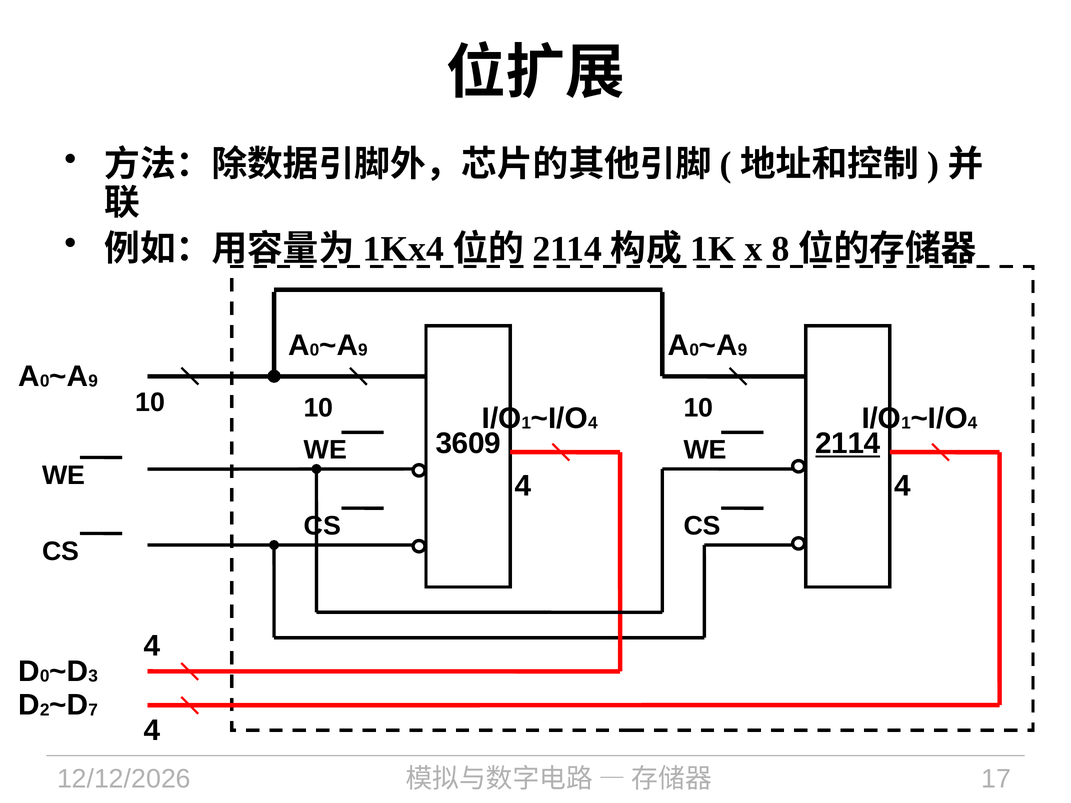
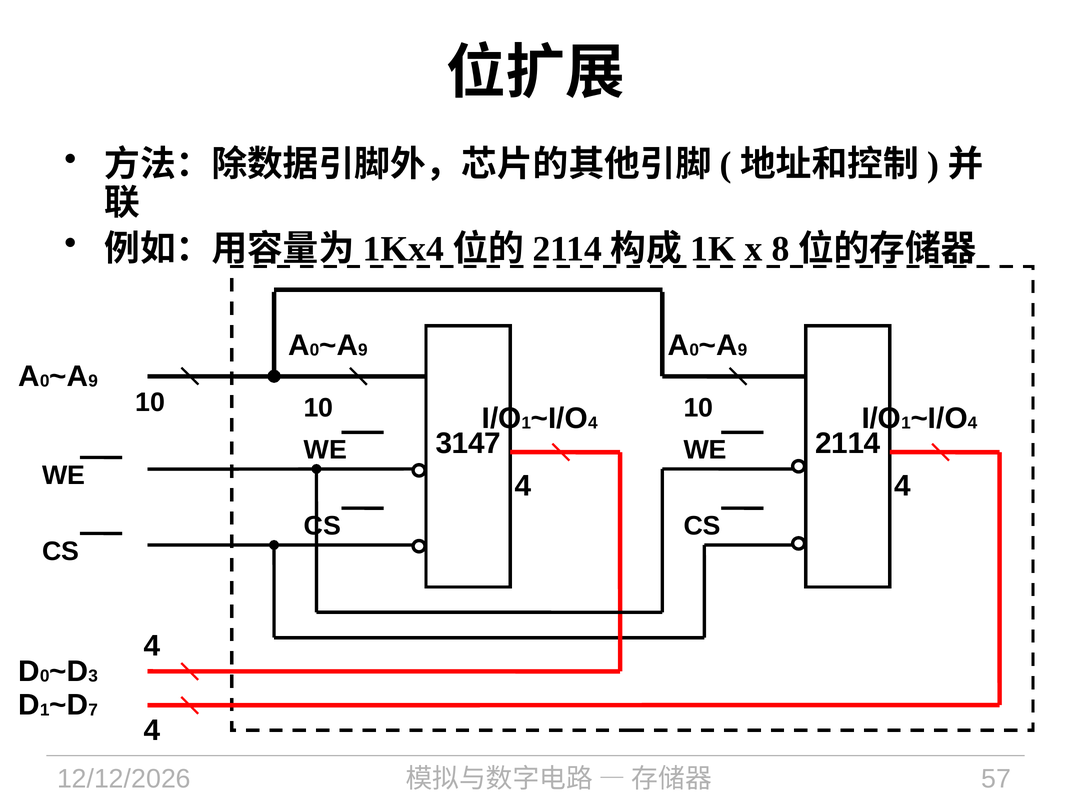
3609: 3609 -> 3147 (468, 444)
2114 underline: present -> none (848, 444)
2: 2 -> 1 (45, 710)
17: 17 -> 57 (996, 779)
